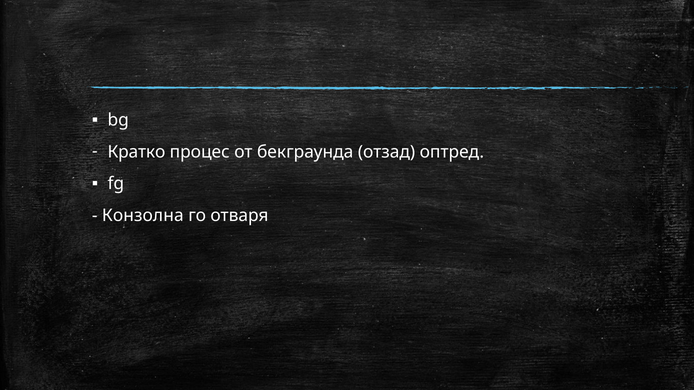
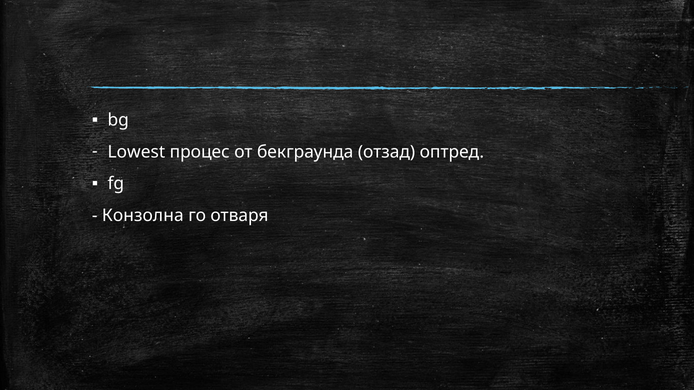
Кратко: Кратко -> Lowest (136, 152)
